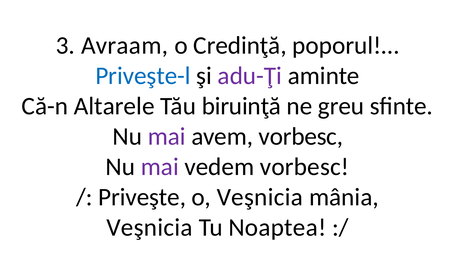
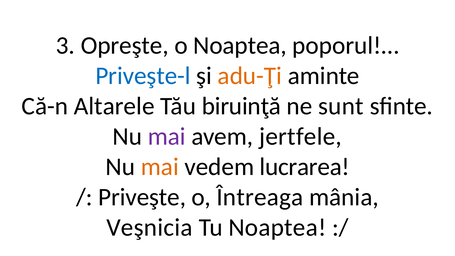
Avraam: Avraam -> Opreşte (125, 46)
o Credinţă: Credinţă -> Noaptea (240, 46)
adu-Ţi colour: purple -> orange (250, 76)
greu: greu -> sunt (341, 106)
avem vorbesc: vorbesc -> jertfele (301, 137)
mai colour: purple -> orange (160, 167)
vedem vorbesc: vorbesc -> lucrarea (305, 167)
o Veşnicia: Veşnicia -> Întreaga (260, 197)
